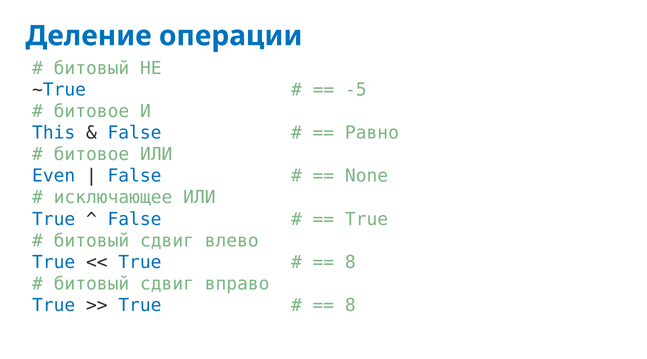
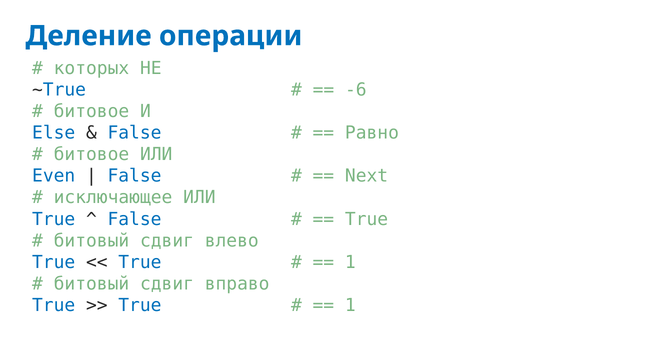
битовый: битовый -> которых (91, 68)
-5: -5 -> -6 (356, 90)
This: This -> Else (54, 133)
None: None -> Next (367, 176)
8: 8 -> 1 (350, 262)
8: 8 -> 1 (350, 305)
